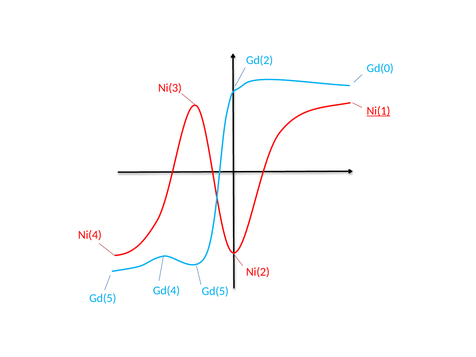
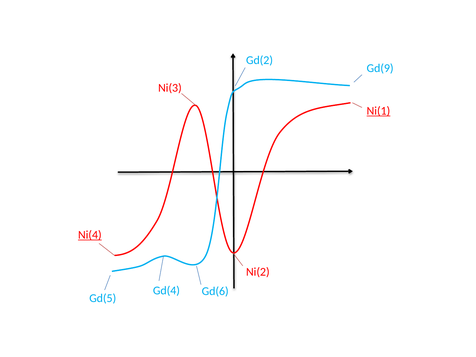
Gd(0: Gd(0 -> Gd(9 (380, 68)
Ni(4 underline: none -> present (90, 235)
Gd(5: Gd(5 -> Gd(6 (215, 291)
